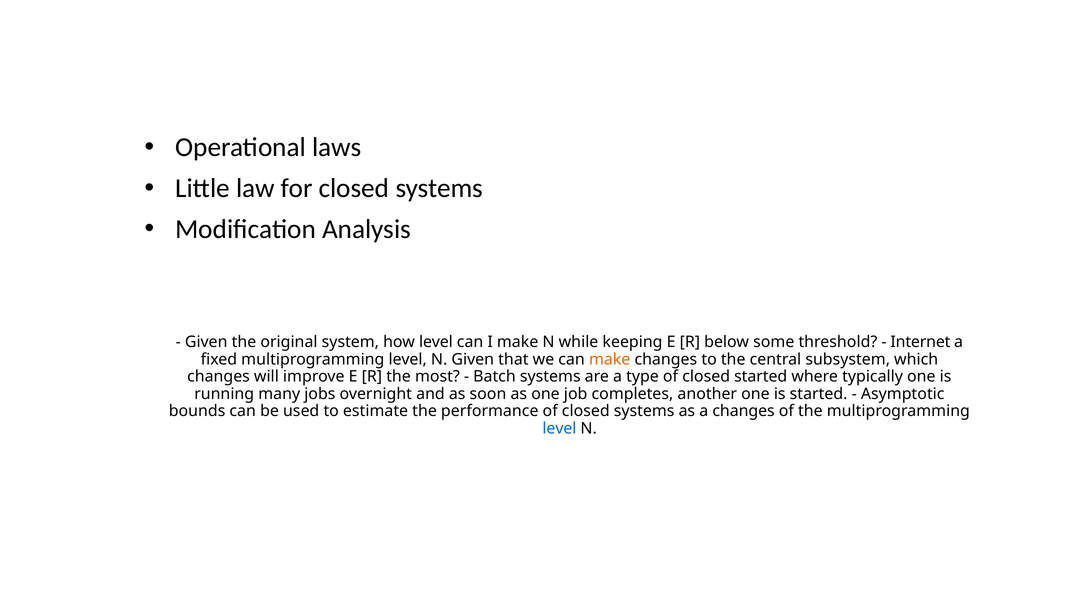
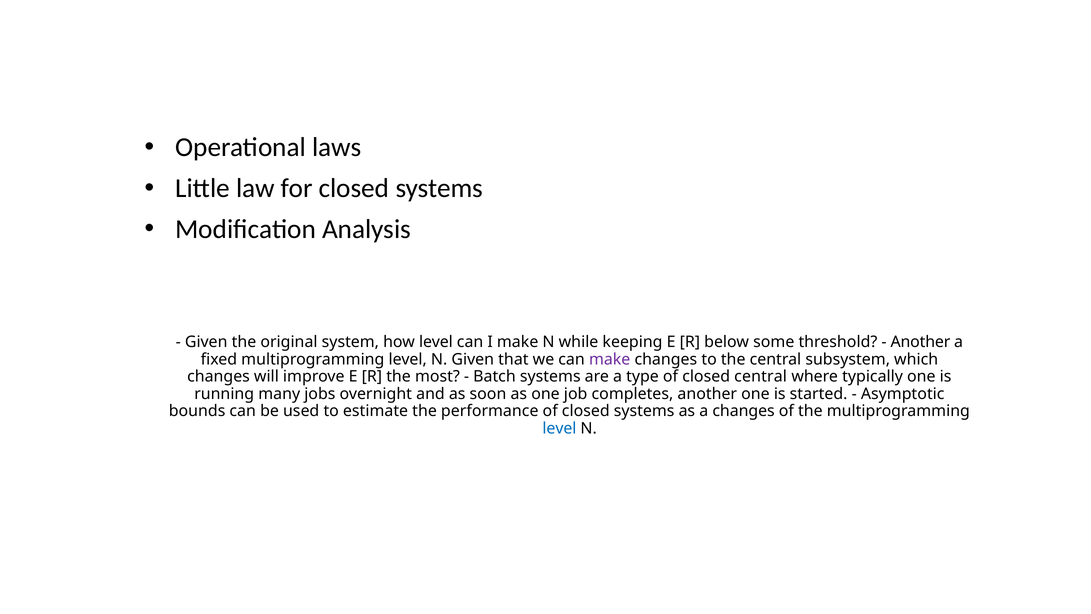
Internet: Internet -> Another (920, 342)
make colour: orange -> purple (610, 359)
closed started: started -> central (761, 376)
